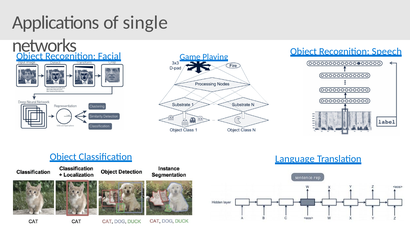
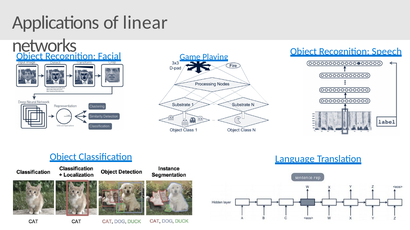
single: single -> linear (145, 23)
